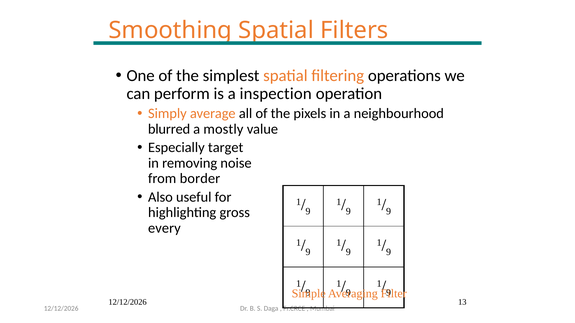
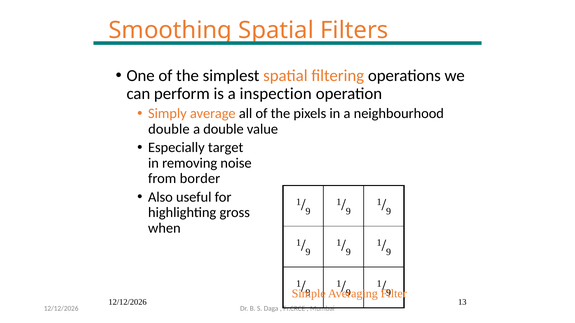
blurred: blurred -> double (169, 129)
a mostly: mostly -> double (223, 129)
every: every -> when (164, 228)
